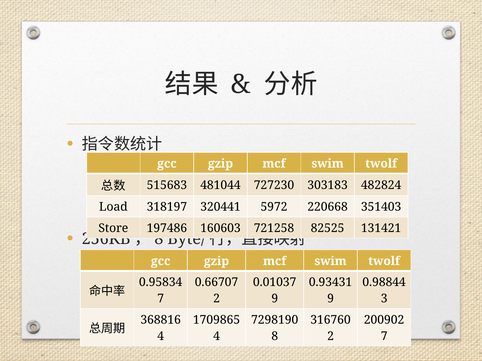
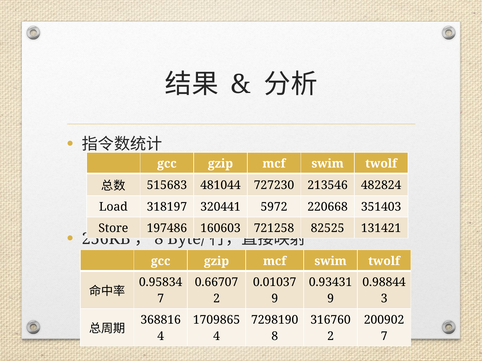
303183: 303183 -> 213546 (328, 186)
